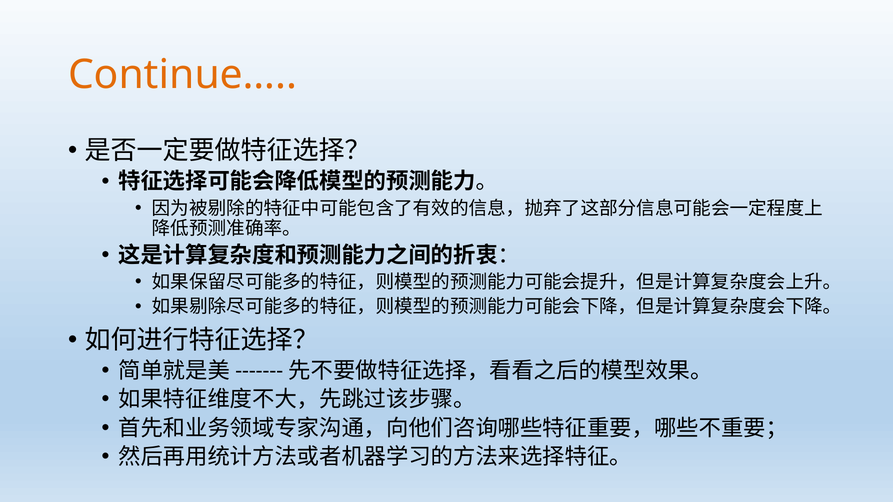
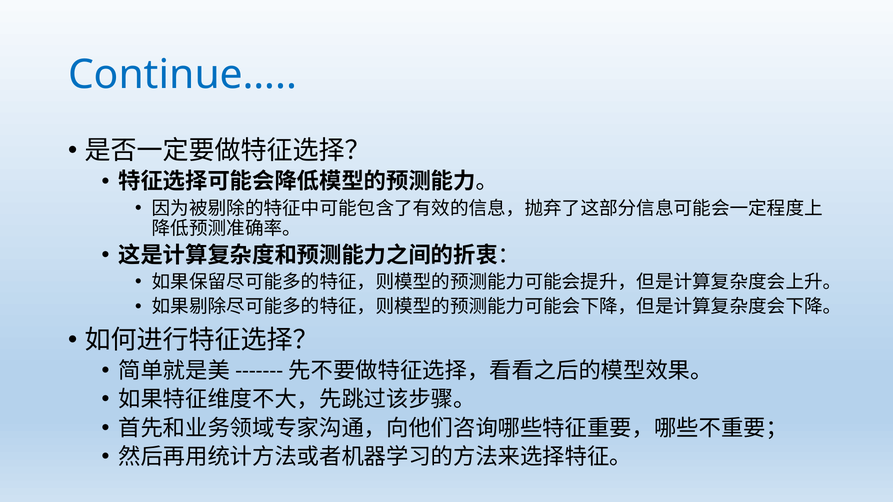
Continue… colour: orange -> blue (183, 75)
